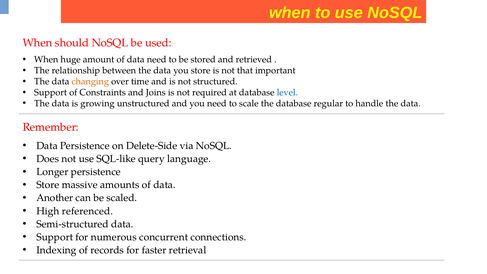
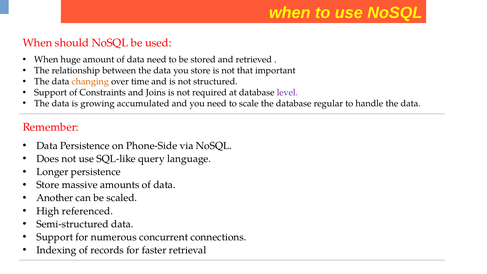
level colour: blue -> purple (287, 92)
unstructured: unstructured -> accumulated (143, 103)
Delete-Side: Delete-Side -> Phone-Side (152, 146)
